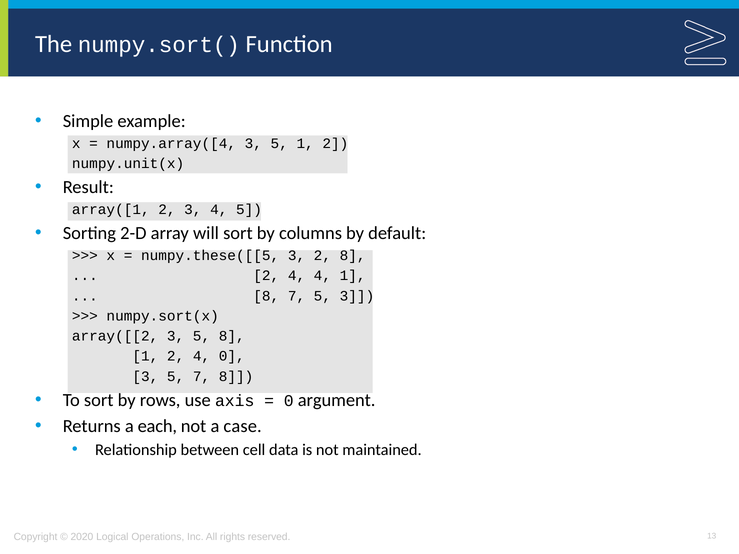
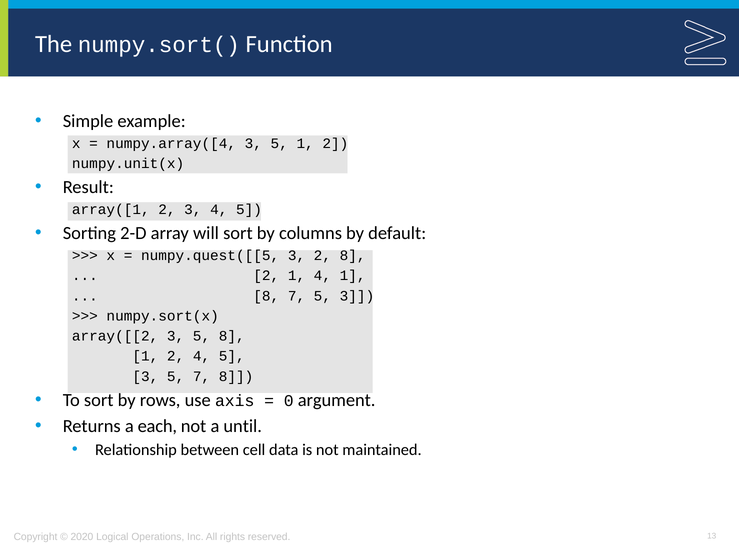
numpy.these([[5: numpy.these([[5 -> numpy.quest([[5 (210, 256)
4: 4 -> 1 (297, 276)
2 4 0: 0 -> 5 (232, 356)
case: case -> until (243, 426)
